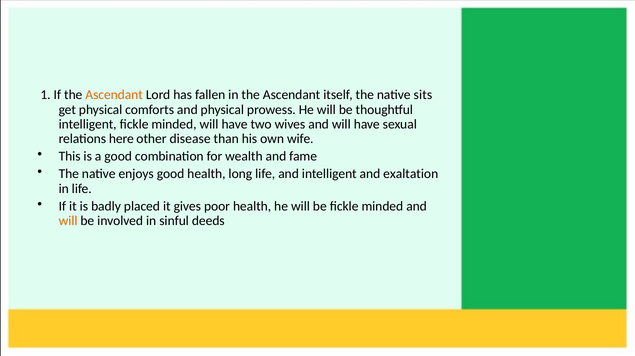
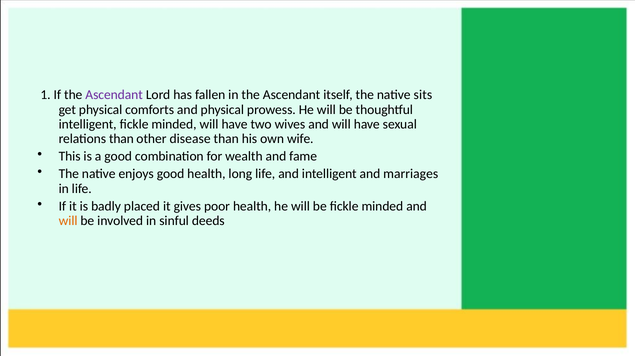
Ascendant colour: orange -> purple (114, 95)
relations here: here -> than (121, 139)
exaltation: exaltation -> marriages (411, 174)
